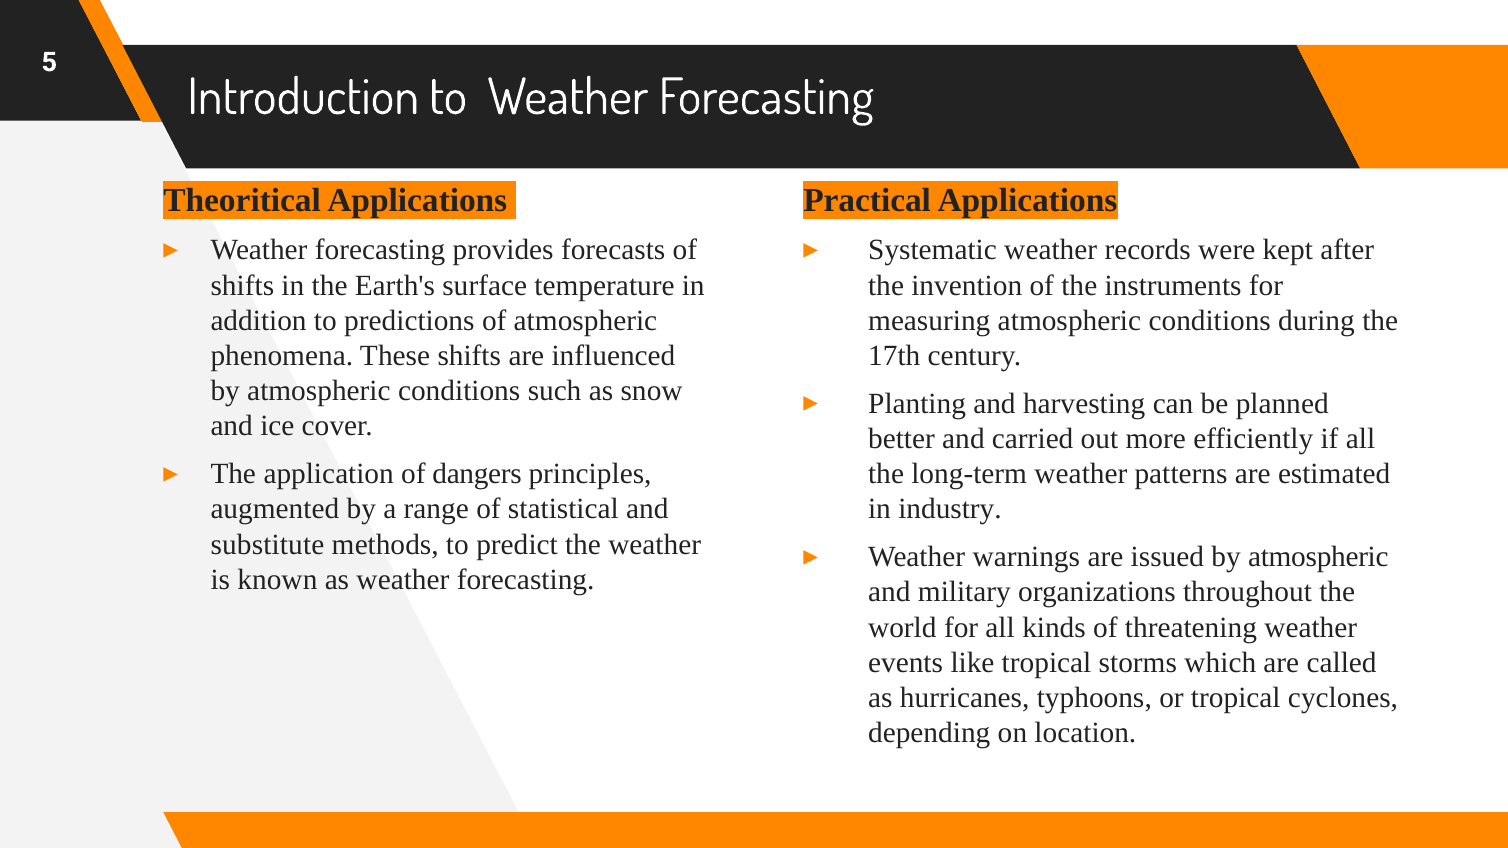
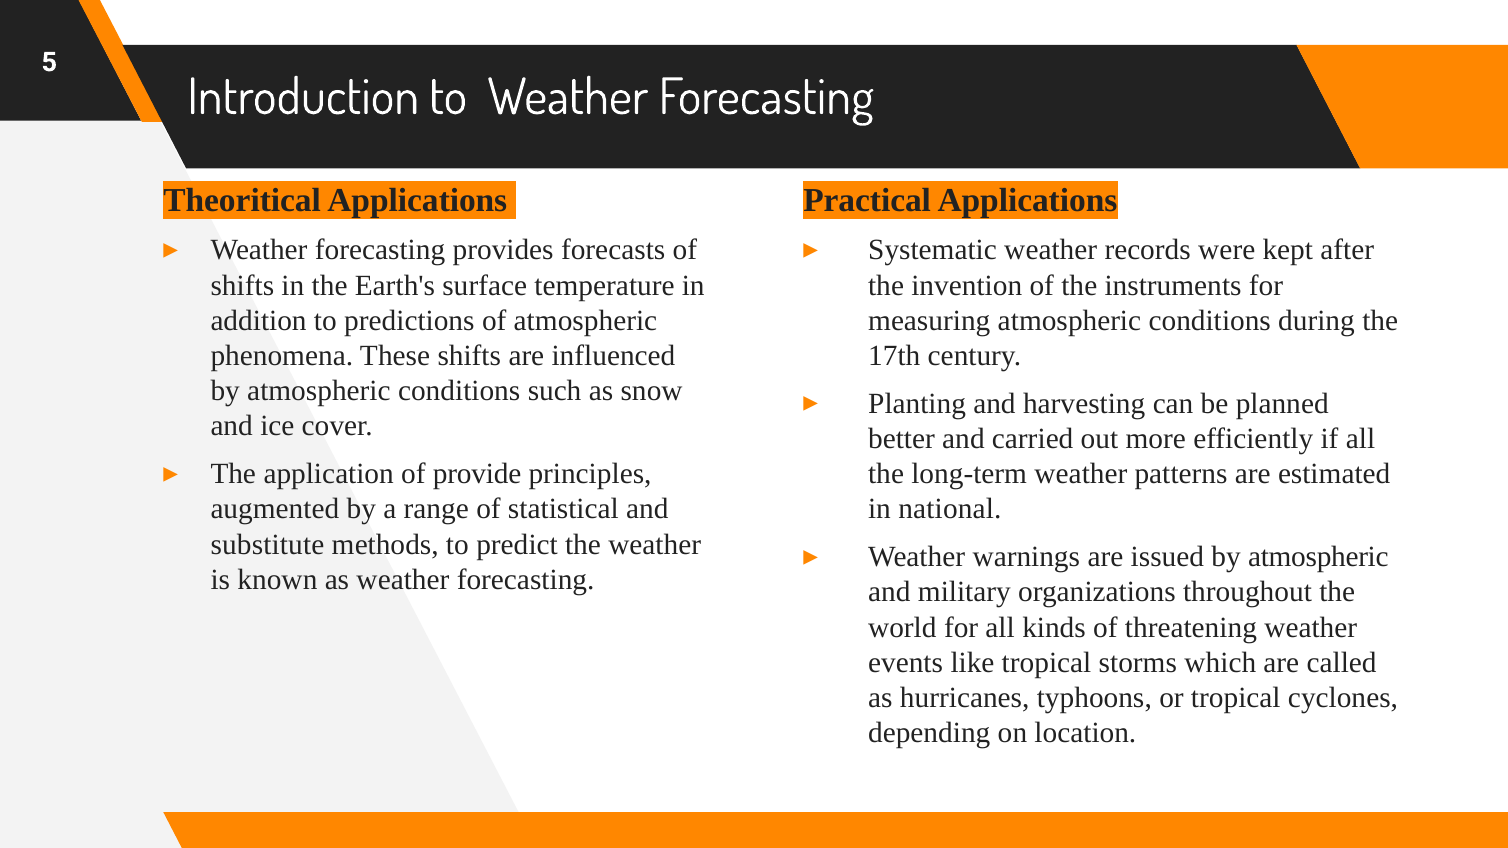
dangers: dangers -> provide (477, 474)
industry: industry -> national (950, 509)
